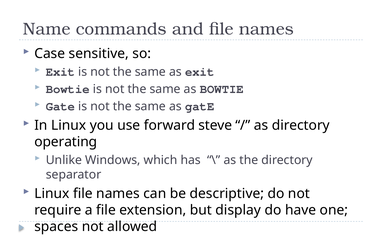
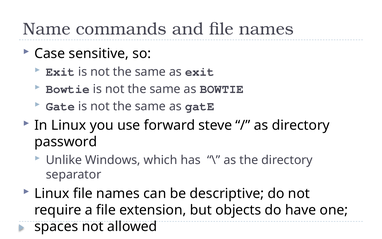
operating: operating -> password (66, 142)
display: display -> objects (238, 210)
